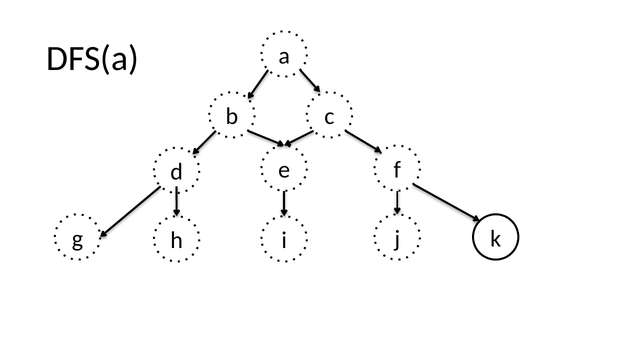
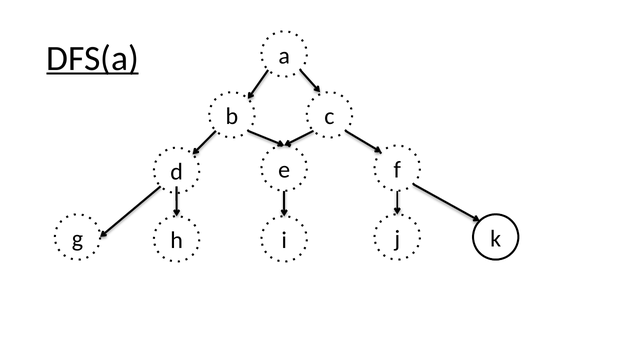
DFS(a underline: none -> present (93, 58)
